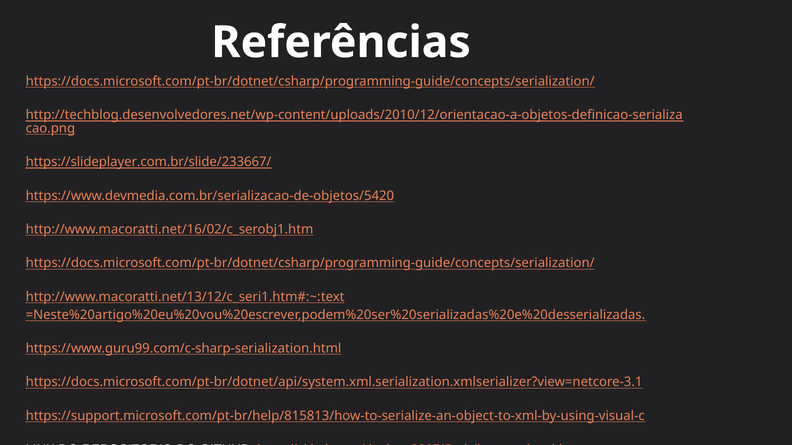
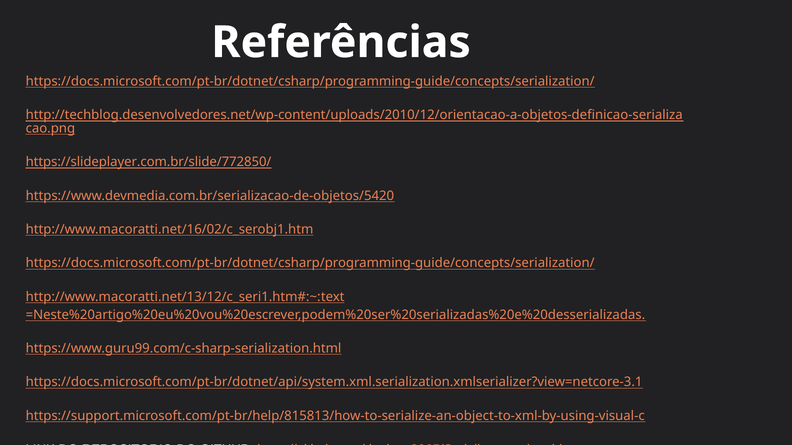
https://slideplayer.com.br/slide/233667/: https://slideplayer.com.br/slide/233667/ -> https://slideplayer.com.br/slide/772850/ (149, 162)
